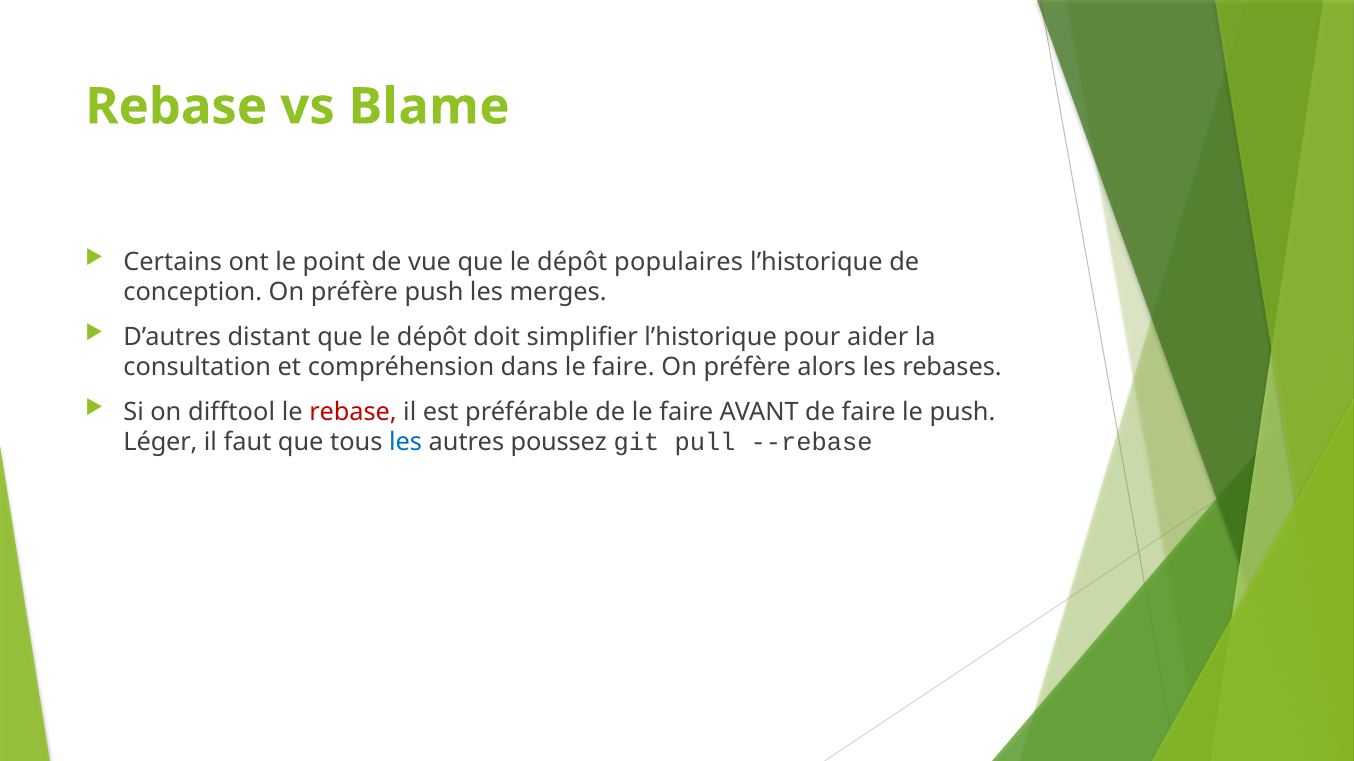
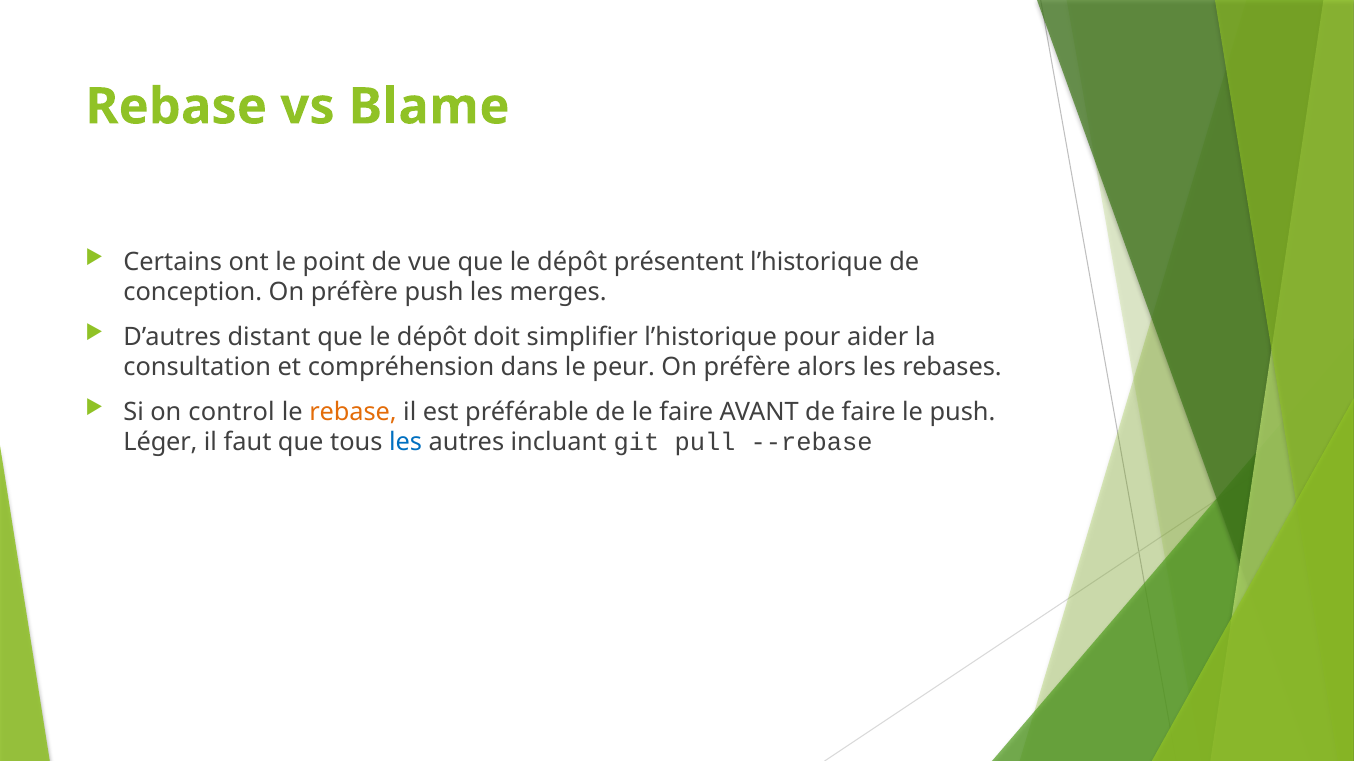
populaires: populaires -> présentent (679, 262)
dans le faire: faire -> peur (624, 368)
difftool: difftool -> control (232, 412)
rebase colour: red -> orange (353, 412)
poussez: poussez -> incluant (559, 443)
